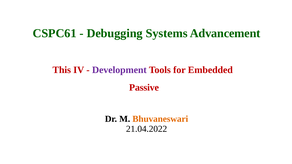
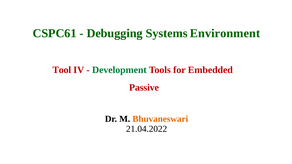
Advancement: Advancement -> Environment (225, 33)
This: This -> Tool (62, 70)
Development colour: purple -> green (119, 70)
